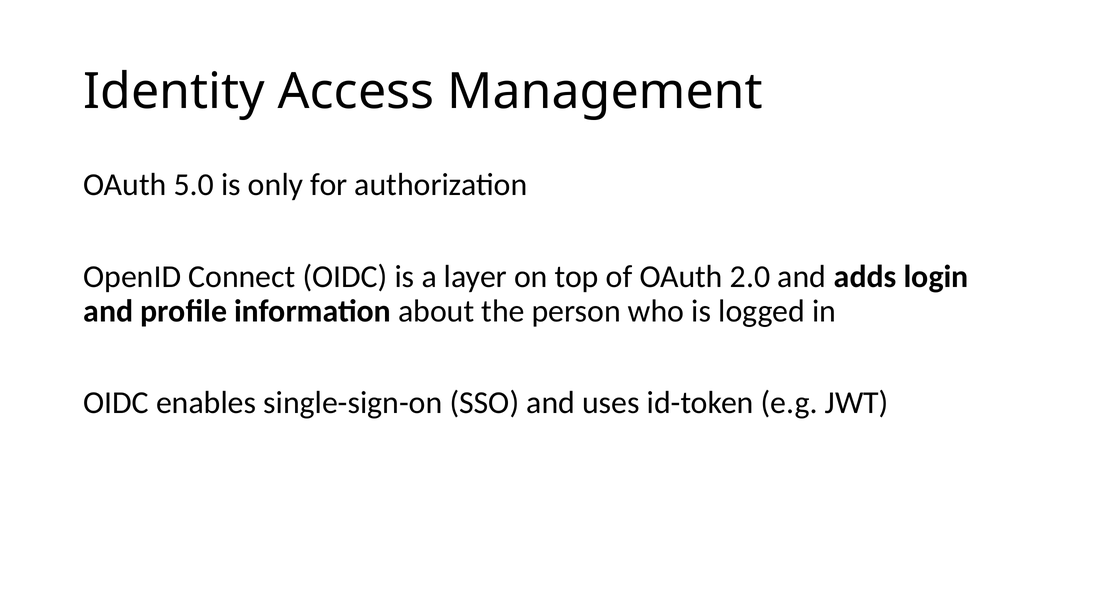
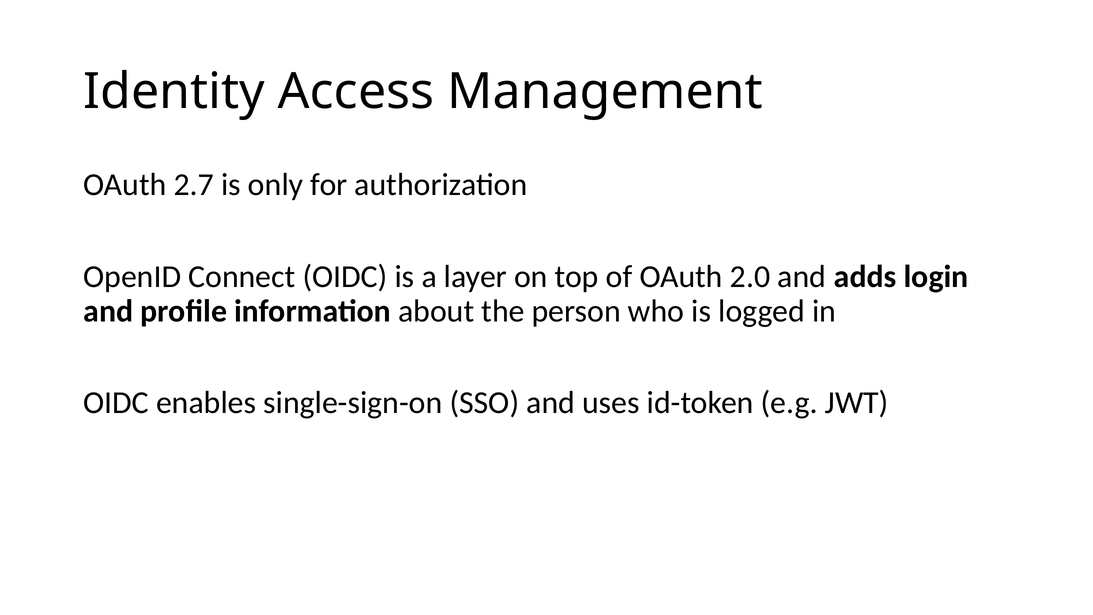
5.0: 5.0 -> 2.7 (194, 185)
